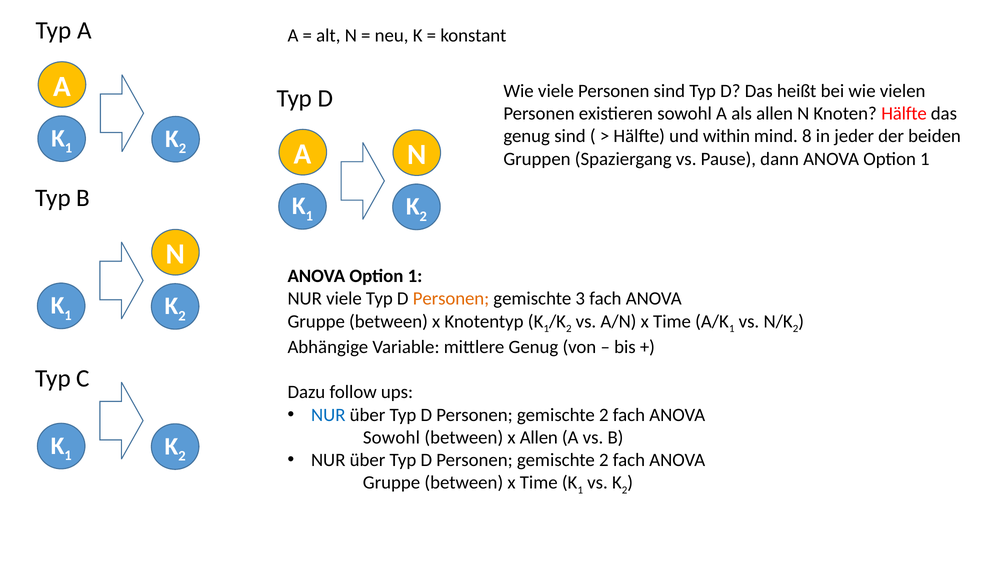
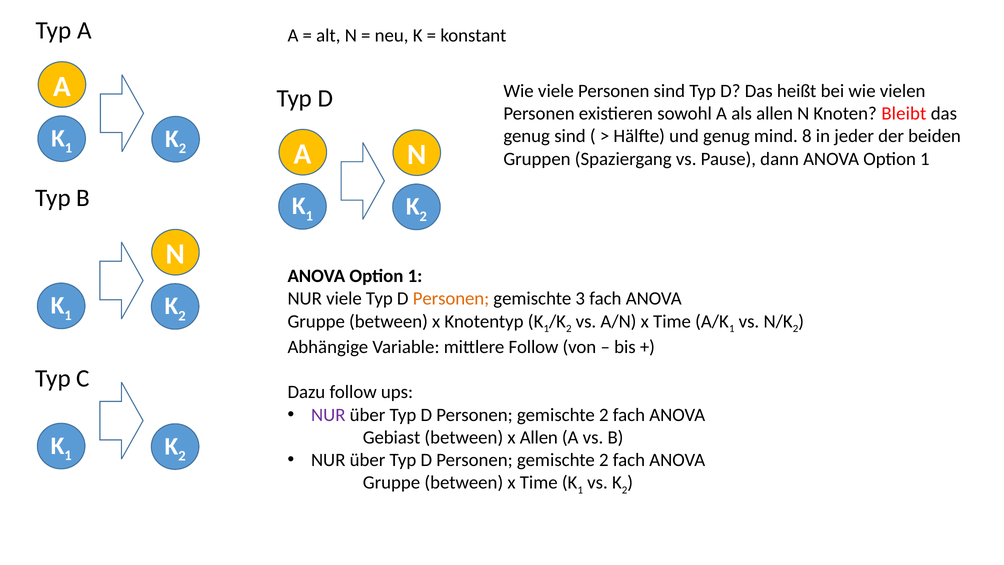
Knoten Hälfte: Hälfte -> Bleibt (904, 114)
und within: within -> genug (726, 136)
mittlere Genug: Genug -> Follow (533, 347)
NUR colour: blue -> purple (328, 415)
Sowohl: Sowohl -> Gebiast (392, 437)
